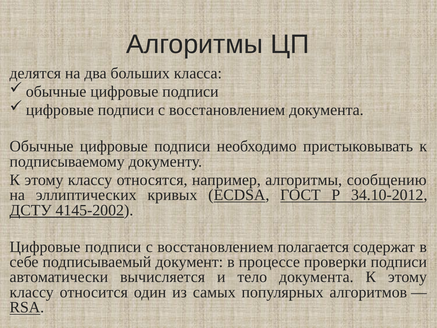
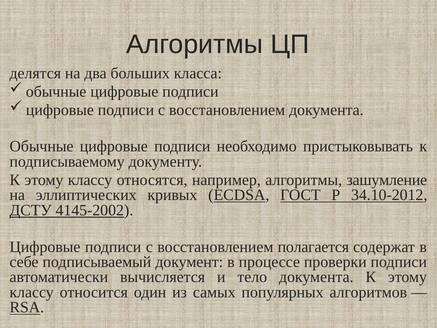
сообщению: сообщению -> зашумление (387, 180)
